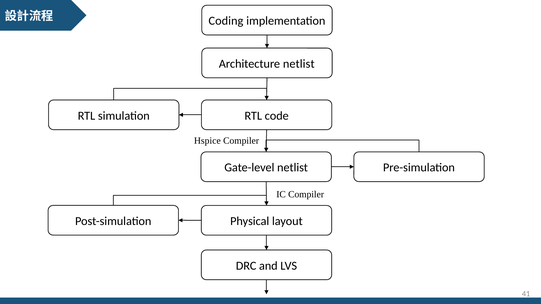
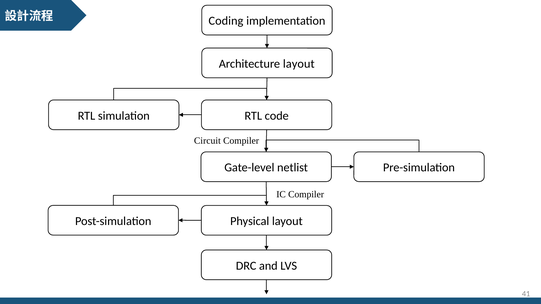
Architecture netlist: netlist -> layout (299, 64)
Hspice: Hspice -> Circuit (207, 141)
